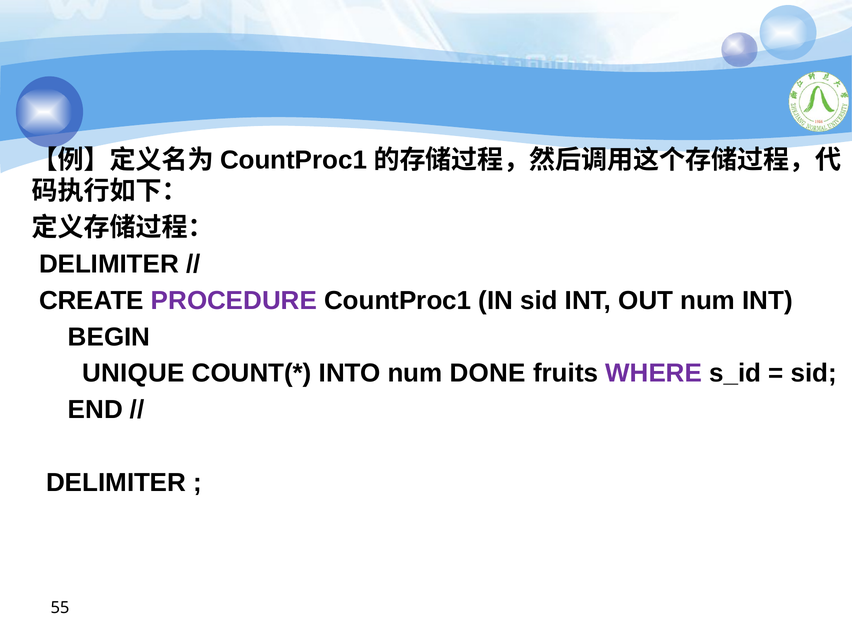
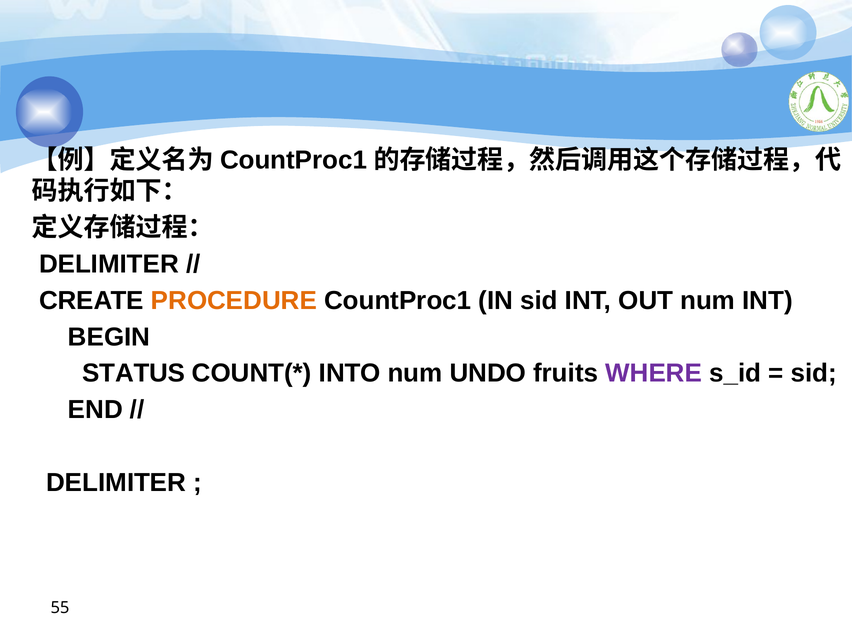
PROCEDURE colour: purple -> orange (234, 301)
UNIQUE: UNIQUE -> STATUS (134, 373)
DONE: DONE -> UNDO (488, 373)
